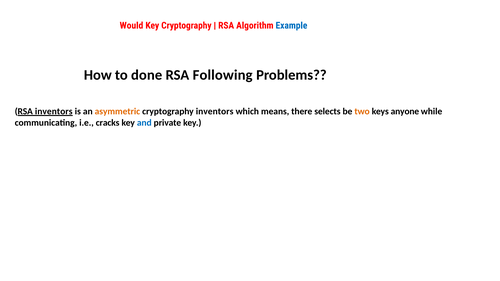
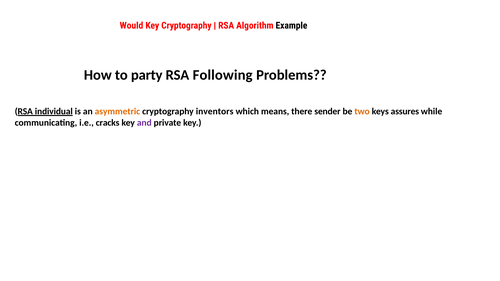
Example colour: blue -> black (291, 25)
done: done -> party (147, 75)
RSA inventors: inventors -> individual (54, 112)
selects: selects -> sender (327, 112)
anyone: anyone -> assures (405, 112)
and colour: blue -> purple (144, 123)
